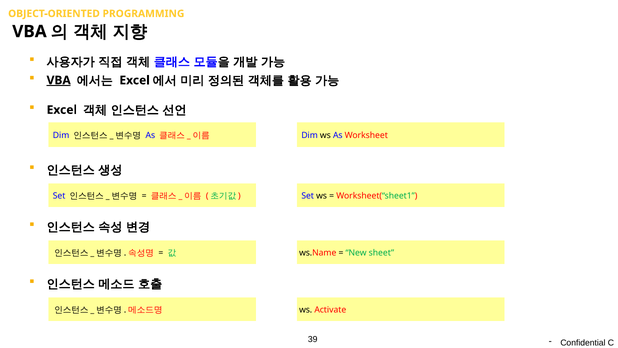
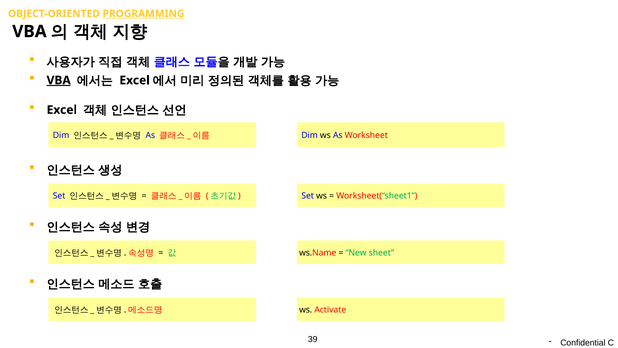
PROGRAMMING underline: none -> present (143, 14)
